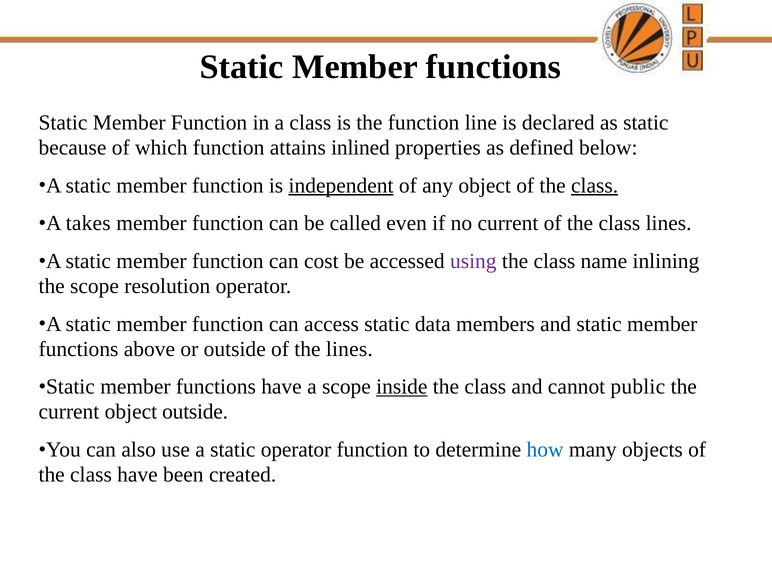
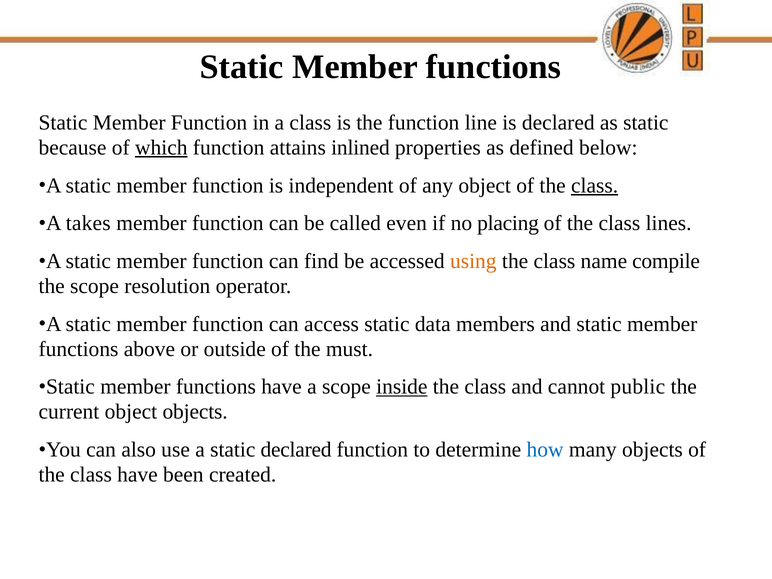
which underline: none -> present (161, 148)
independent underline: present -> none (341, 185)
no current: current -> placing (508, 223)
cost: cost -> find (321, 261)
using colour: purple -> orange (473, 261)
inlining: inlining -> compile (666, 261)
the lines: lines -> must (349, 349)
object outside: outside -> objects (195, 412)
static operator: operator -> declared (296, 450)
